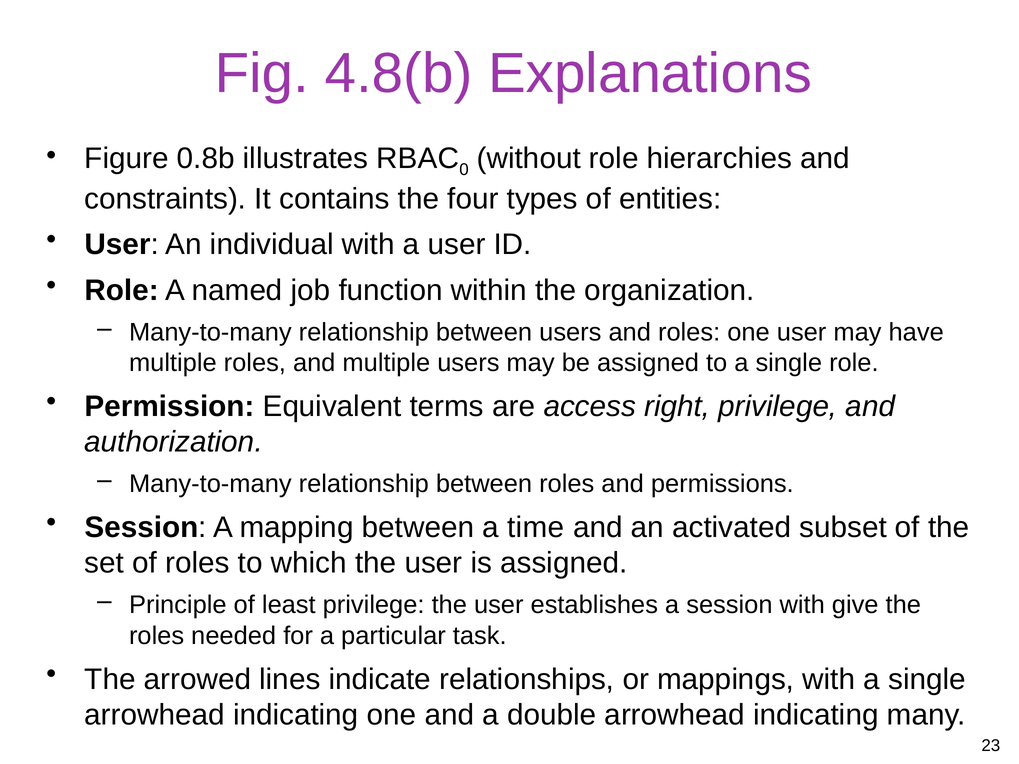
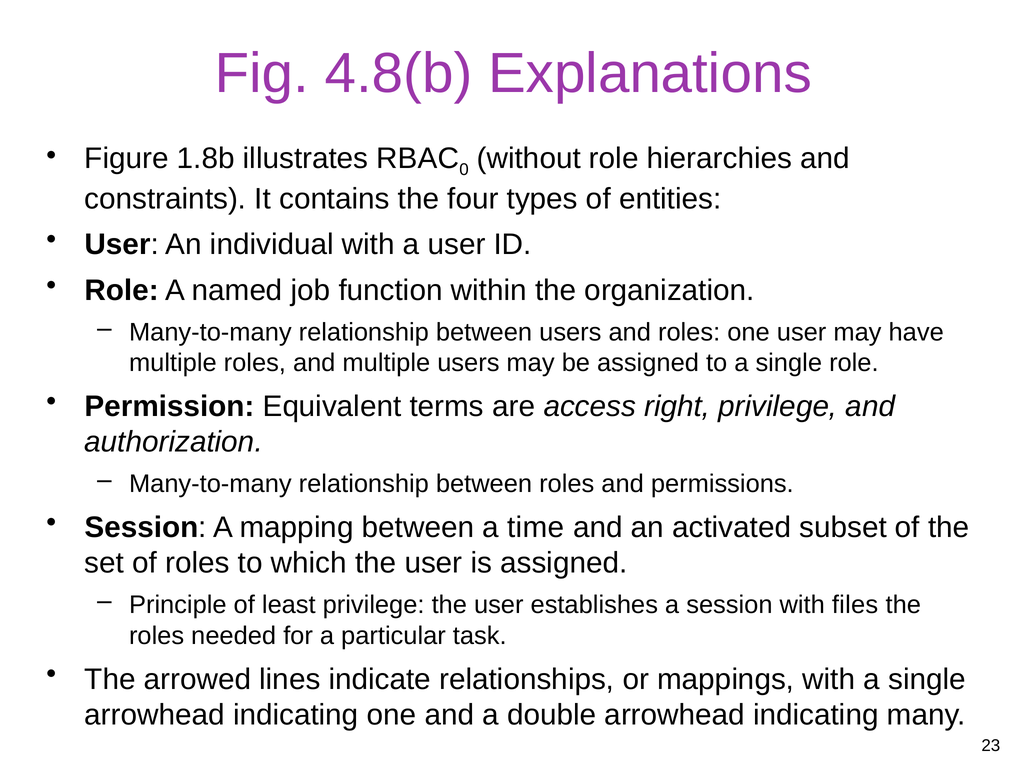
0.8b: 0.8b -> 1.8b (206, 158)
give: give -> files (855, 605)
